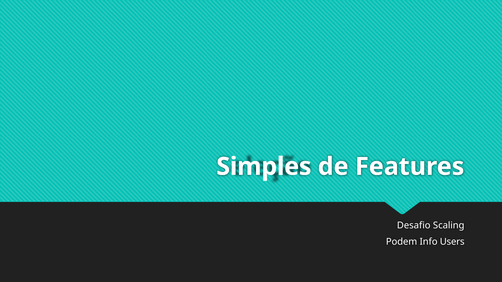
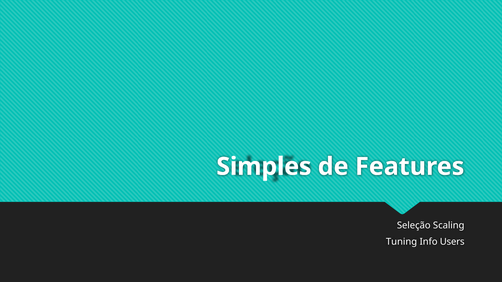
Desafio: Desafio -> Seleção (414, 226)
Podem: Podem -> Tuning (402, 242)
